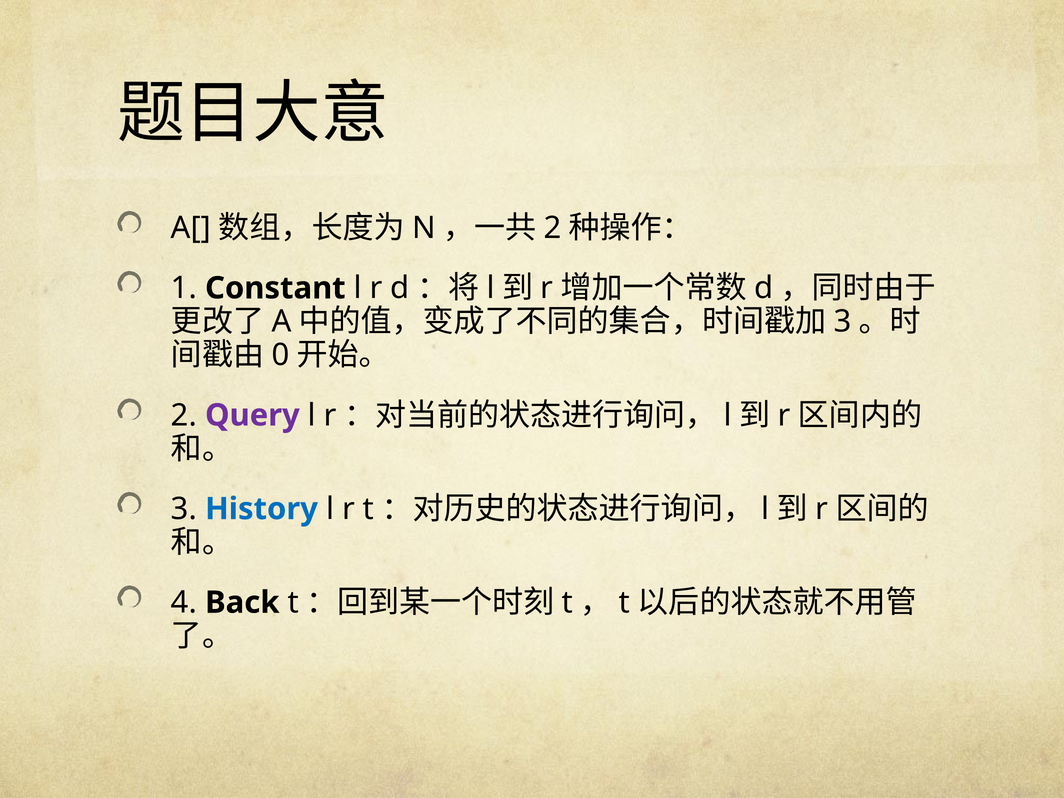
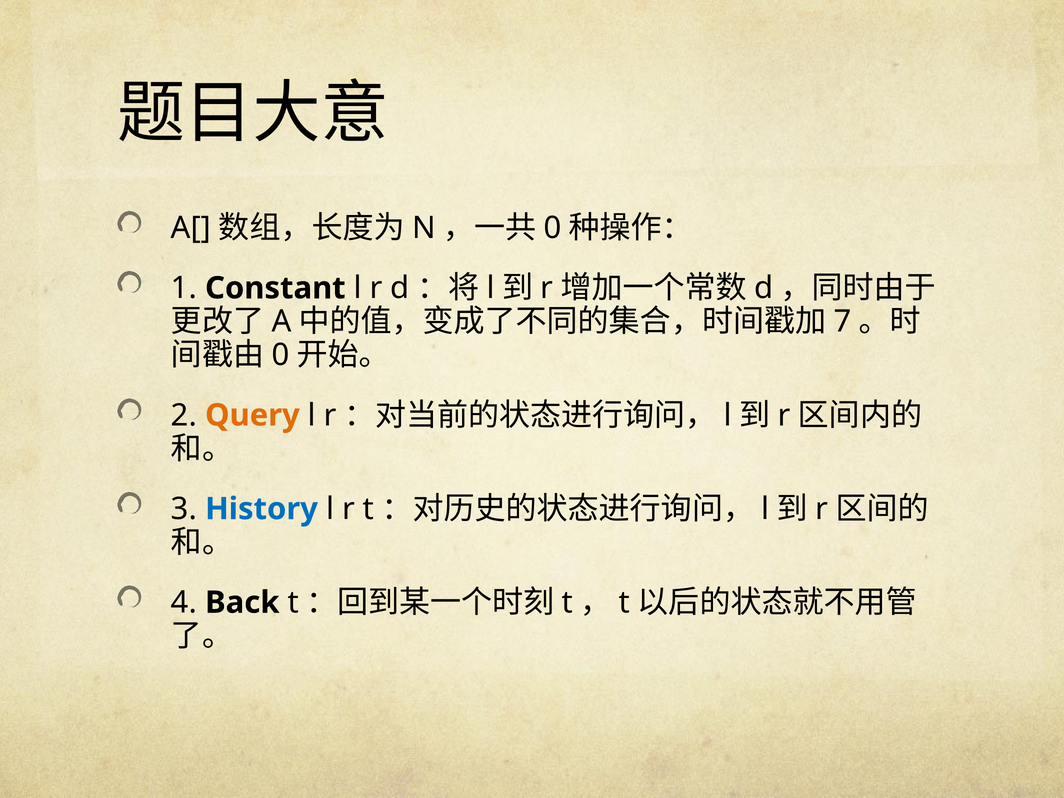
2: 2 -> 0 (553, 228)
3: 3 -> 7 (842, 322)
Query colour: purple -> orange (252, 415)
